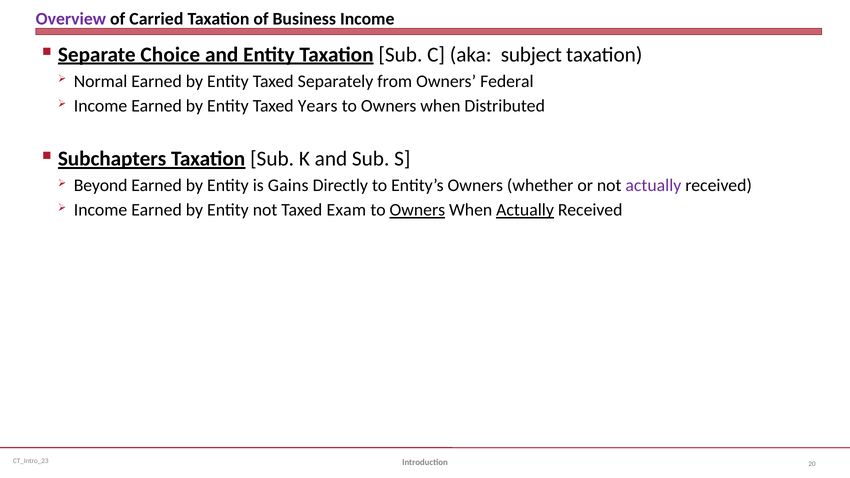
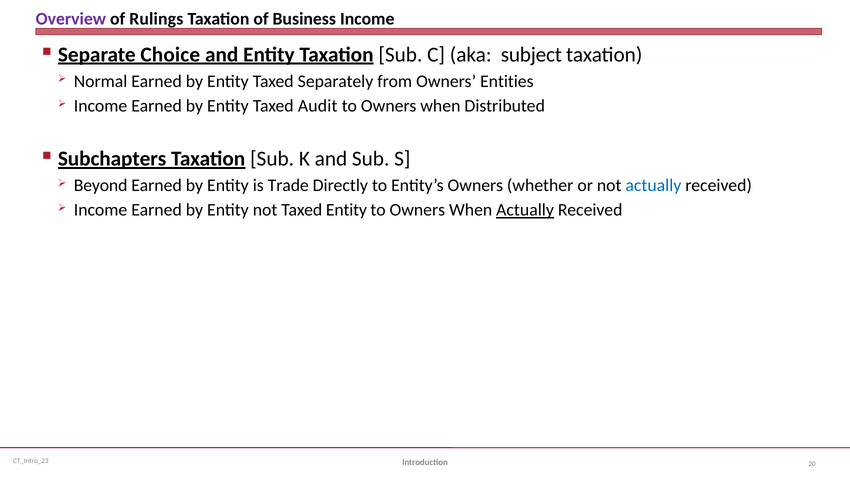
Carried: Carried -> Rulings (156, 19)
Federal: Federal -> Entities (507, 81)
Years: Years -> Audit (318, 106)
Gains: Gains -> Trade (288, 185)
actually colour: purple -> blue (653, 185)
Taxed Exam: Exam -> Entity (346, 210)
Owners underline: present -> none (417, 210)
